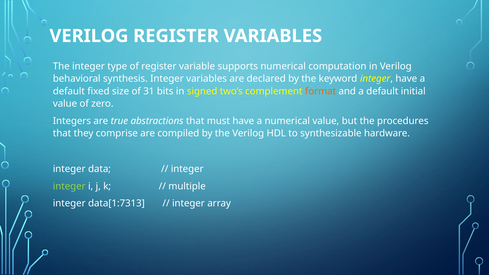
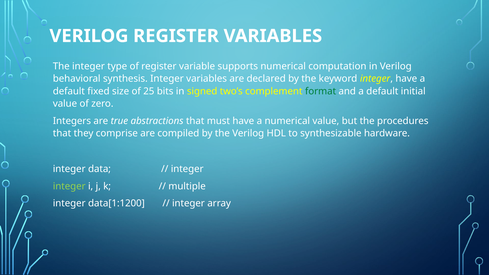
31: 31 -> 25 (149, 91)
format colour: orange -> green (321, 91)
data[1:7313: data[1:7313 -> data[1:1200 (116, 203)
